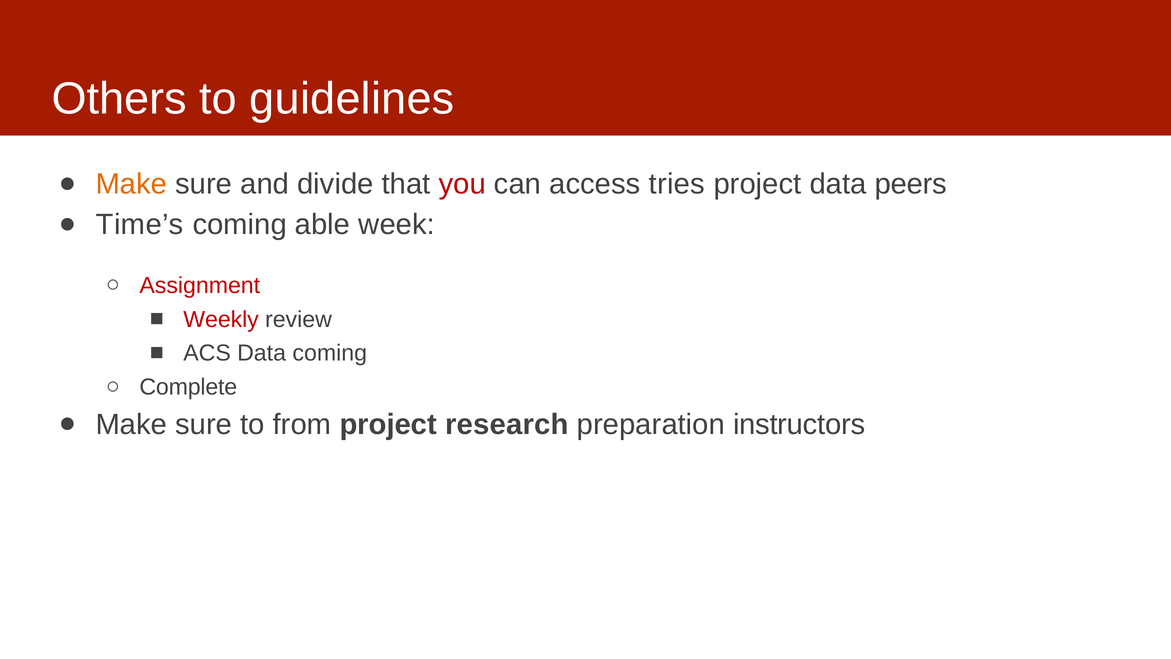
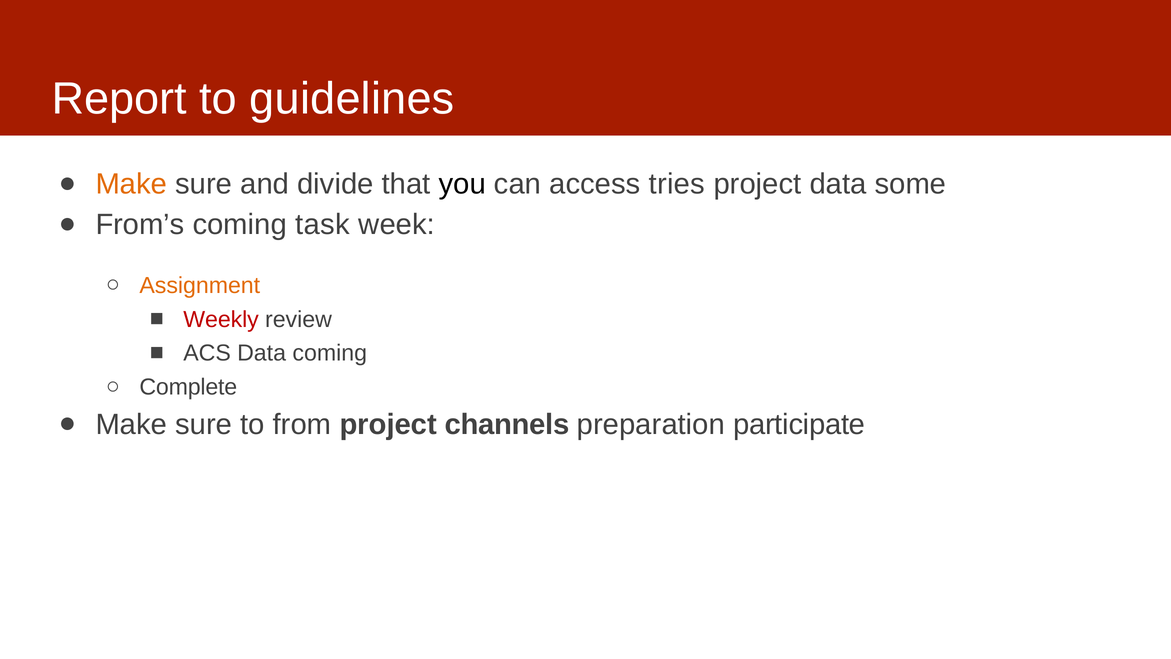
Others: Others -> Report (119, 99)
you colour: red -> black (462, 184)
peers: peers -> some (910, 184)
Time’s: Time’s -> From’s (140, 225)
able: able -> task (322, 225)
Assignment colour: red -> orange (200, 285)
research: research -> channels (507, 424)
instructors: instructors -> participate (799, 424)
